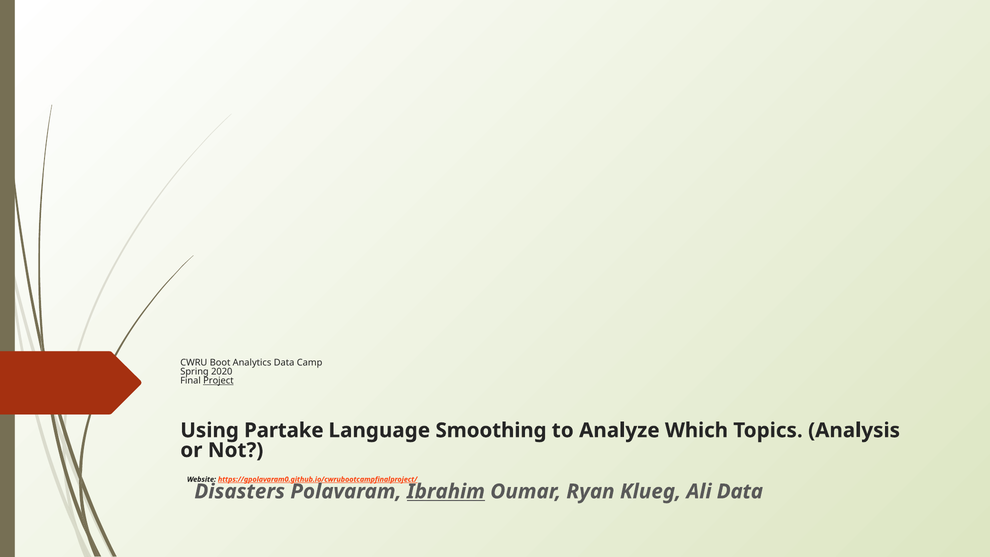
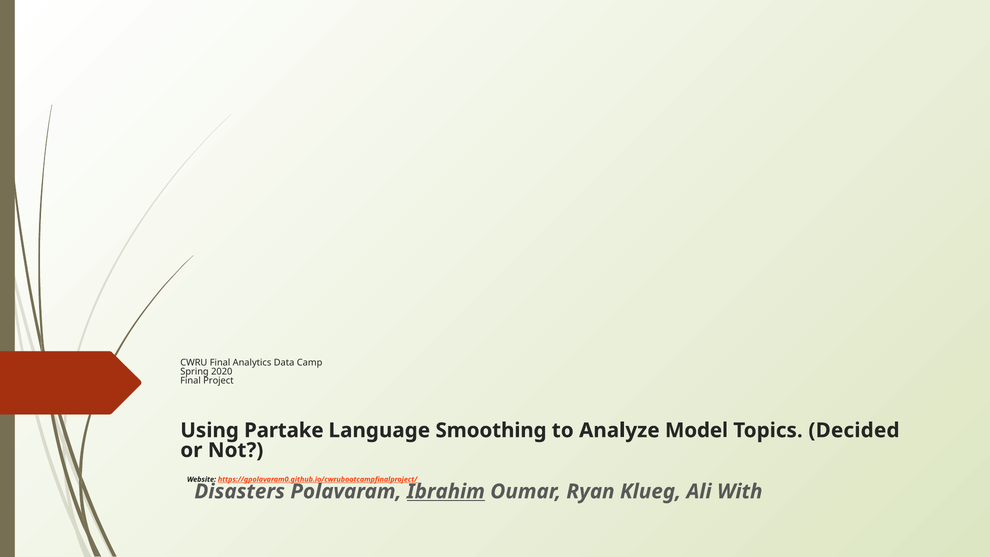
CWRU Boot: Boot -> Final (220, 363)
Project underline: present -> none (218, 381)
Which: Which -> Model (697, 430)
Analysis: Analysis -> Decided (854, 430)
Ali Data: Data -> With (740, 491)
